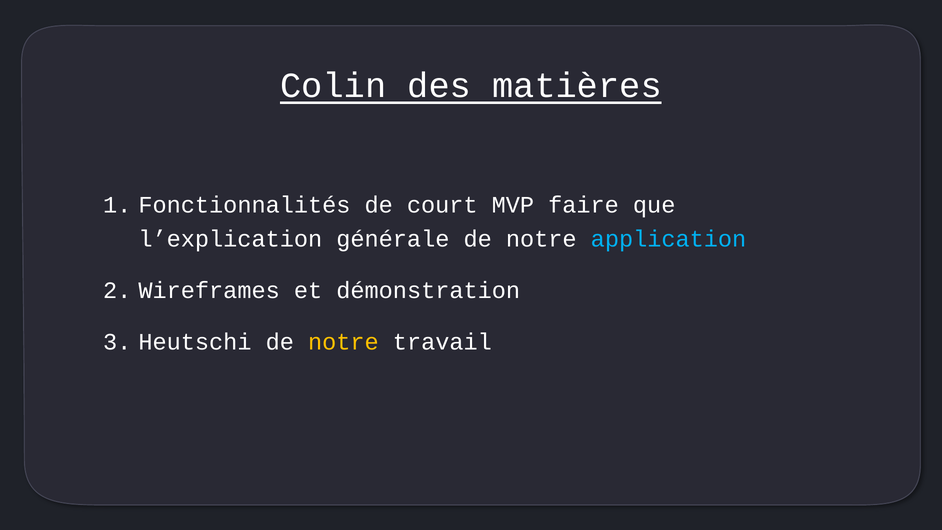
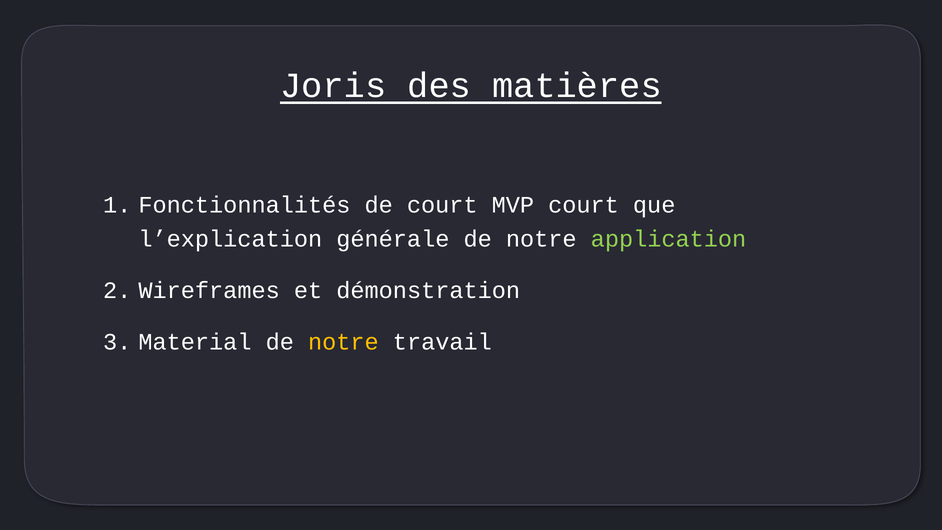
Colin: Colin -> Joris (333, 85)
MVP faire: faire -> court (584, 205)
application colour: light blue -> light green (668, 239)
Heutschi: Heutschi -> Material (195, 342)
